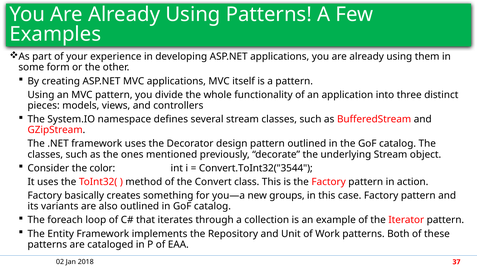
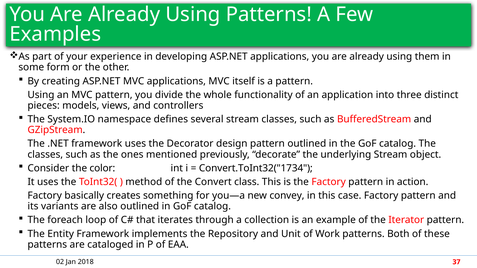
Convert.ToInt32("3544: Convert.ToInt32("3544 -> Convert.ToInt32("1734 (256, 168)
groups: groups -> convey (287, 196)
